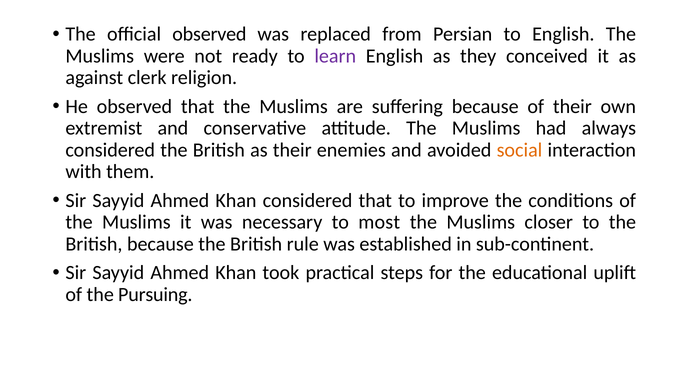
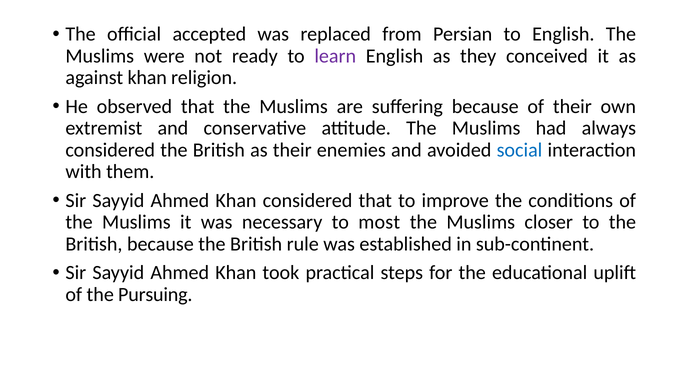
official observed: observed -> accepted (209, 34)
against clerk: clerk -> khan (147, 78)
social colour: orange -> blue (520, 150)
